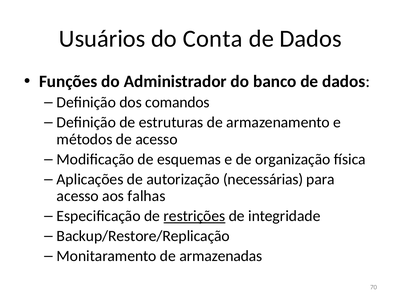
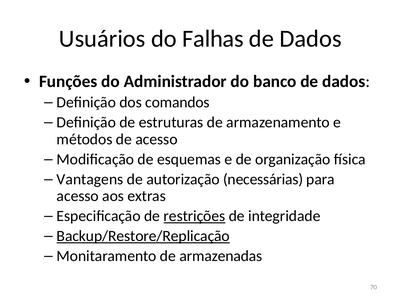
Conta: Conta -> Falhas (213, 39)
Aplicações: Aplicações -> Vantagens (90, 179)
falhas: falhas -> extras (147, 196)
Backup/Restore/Replicação underline: none -> present (143, 236)
